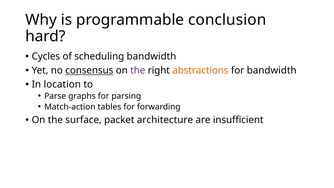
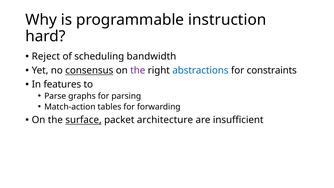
conclusion: conclusion -> instruction (227, 20)
Cycles: Cycles -> Reject (46, 56)
abstractions colour: orange -> blue (200, 70)
for bandwidth: bandwidth -> constraints (272, 70)
location: location -> features (62, 84)
surface underline: none -> present (83, 120)
